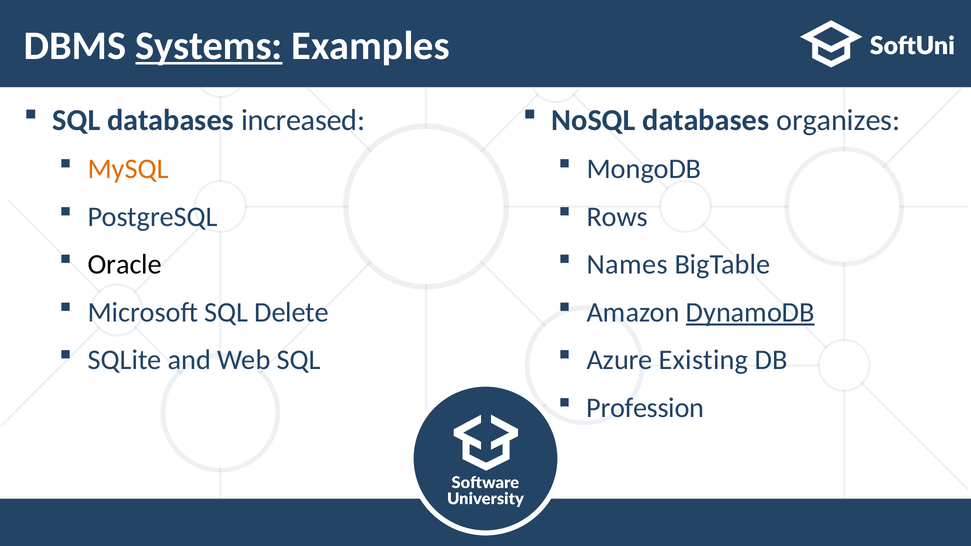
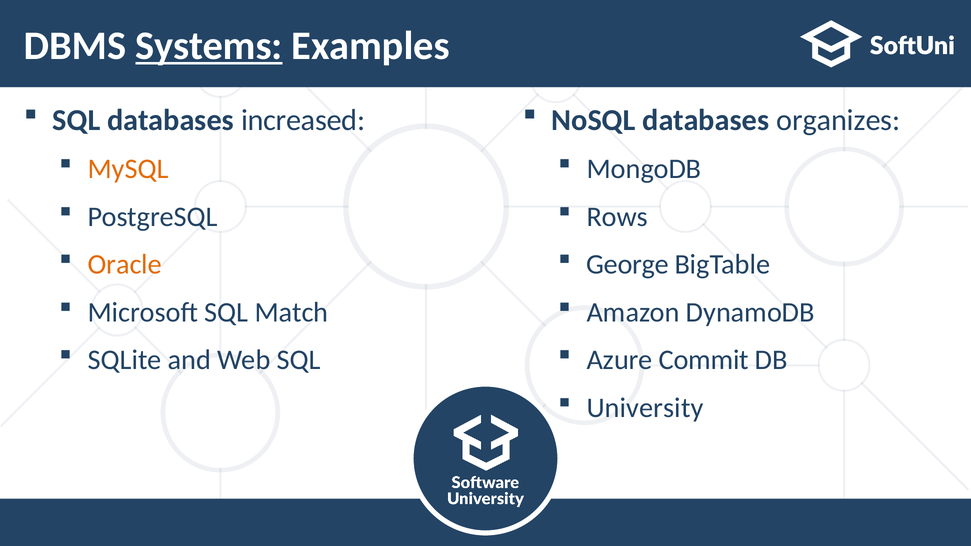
Oracle colour: black -> orange (125, 265)
Names: Names -> George (628, 265)
Delete: Delete -> Match (291, 312)
DynamoDB underline: present -> none (750, 312)
Existing: Existing -> Commit (704, 360)
Profession: Profession -> University (645, 408)
